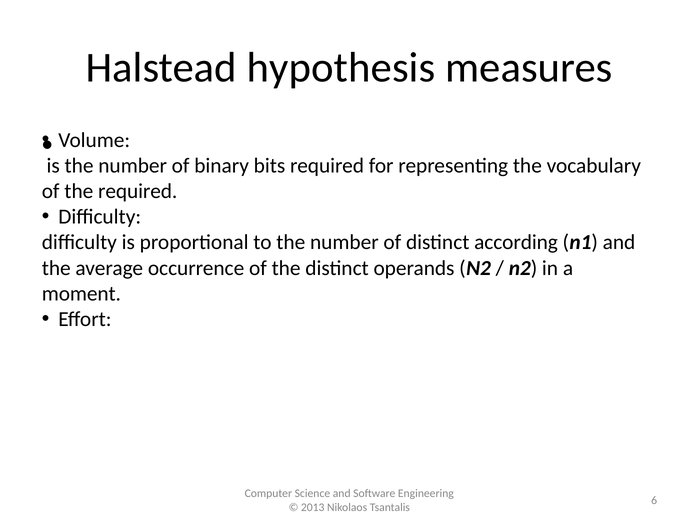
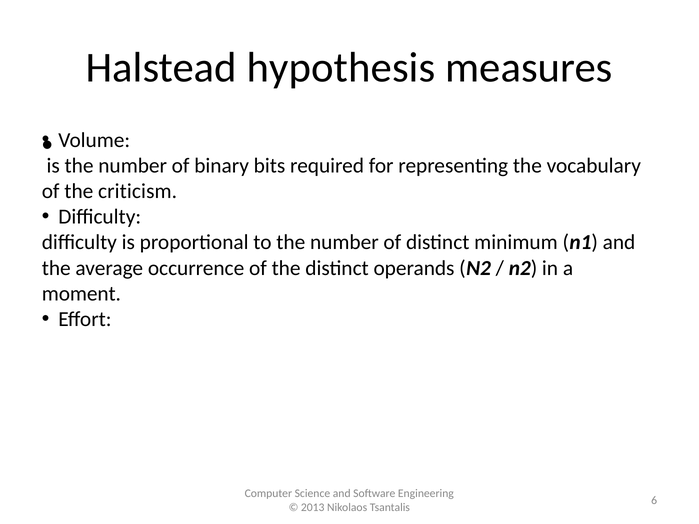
the required: required -> criticism (138, 191)
according: according -> minimum (516, 243)
